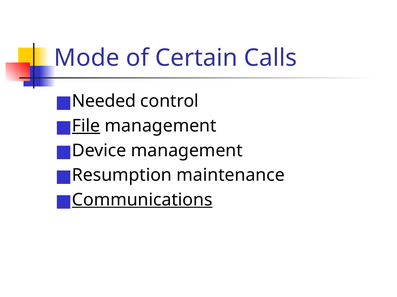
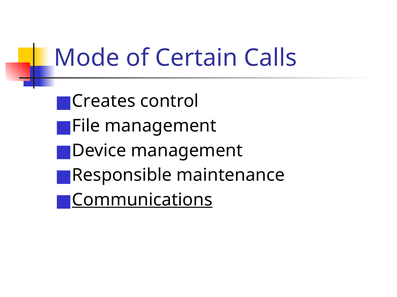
Needed: Needed -> Creates (104, 101)
File underline: present -> none (86, 126)
Resumption: Resumption -> Responsible (122, 176)
